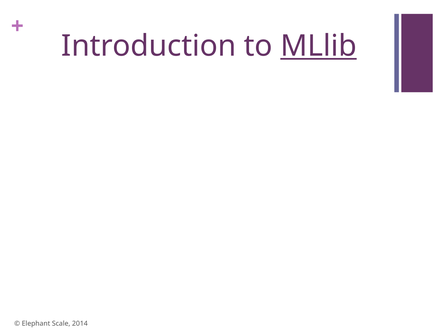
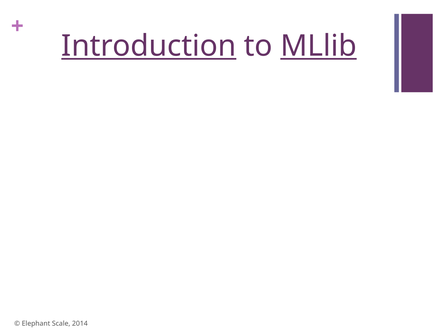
Introduction underline: none -> present (149, 46)
